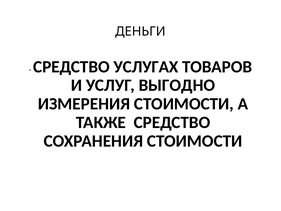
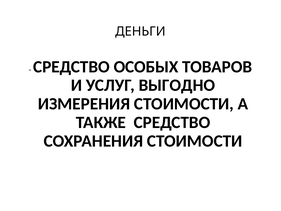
УСЛУГАХ: УСЛУГАХ -> ОСОБЫХ (146, 67)
